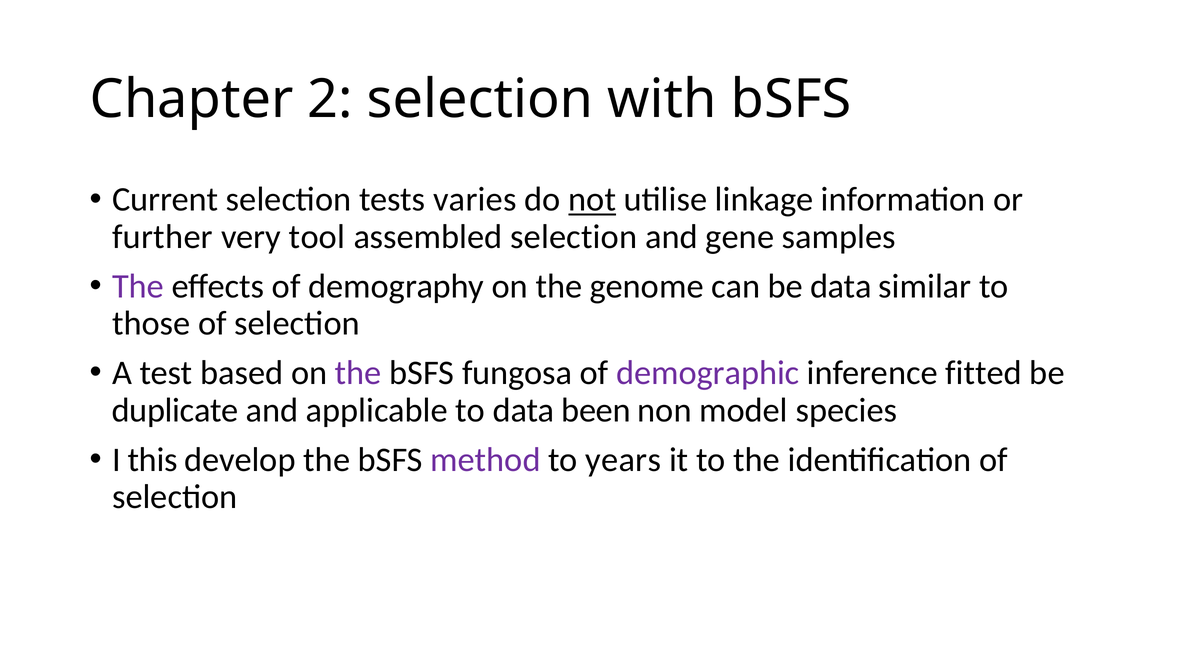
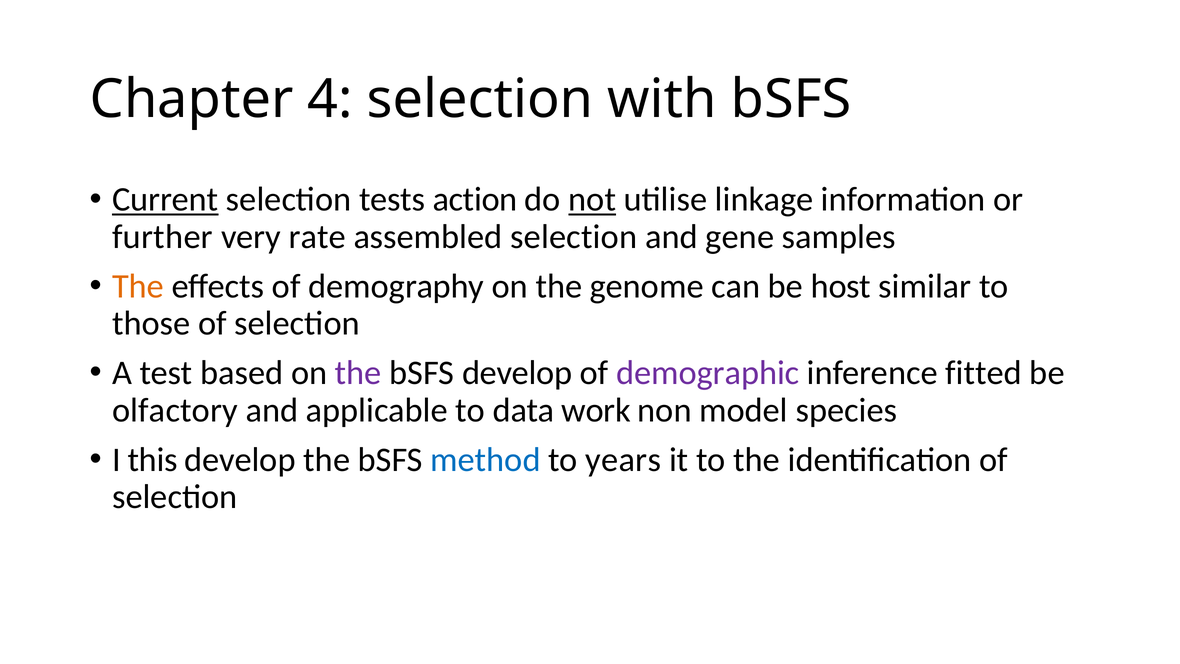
2: 2 -> 4 (330, 99)
Current underline: none -> present (165, 200)
varies: varies -> action (475, 200)
tool: tool -> rate (317, 237)
The colour: purple -> orange (138, 286)
be data: data -> host (841, 286)
bSFS fungosa: fungosa -> develop (517, 373)
duplicate: duplicate -> olfactory (175, 410)
been: been -> work (596, 410)
method colour: purple -> blue (486, 459)
